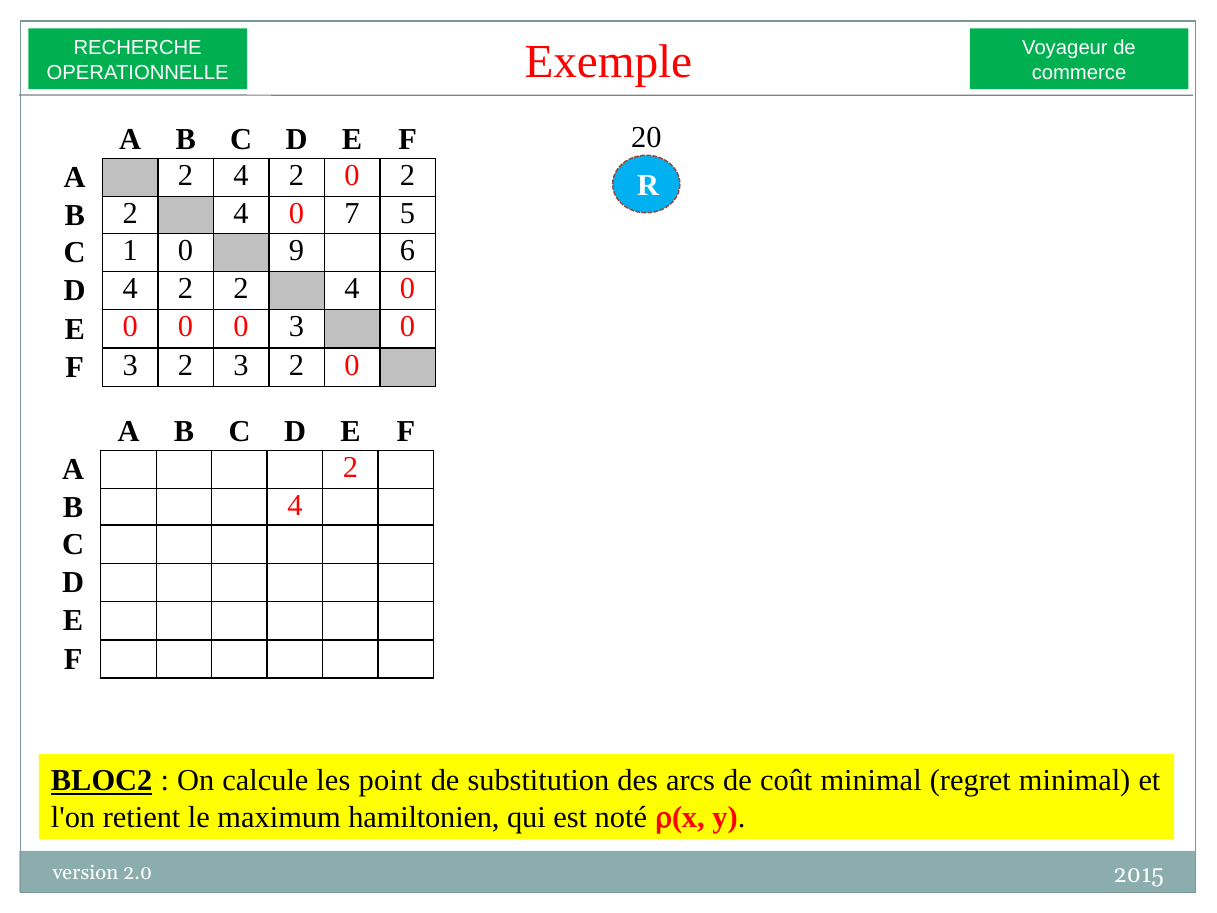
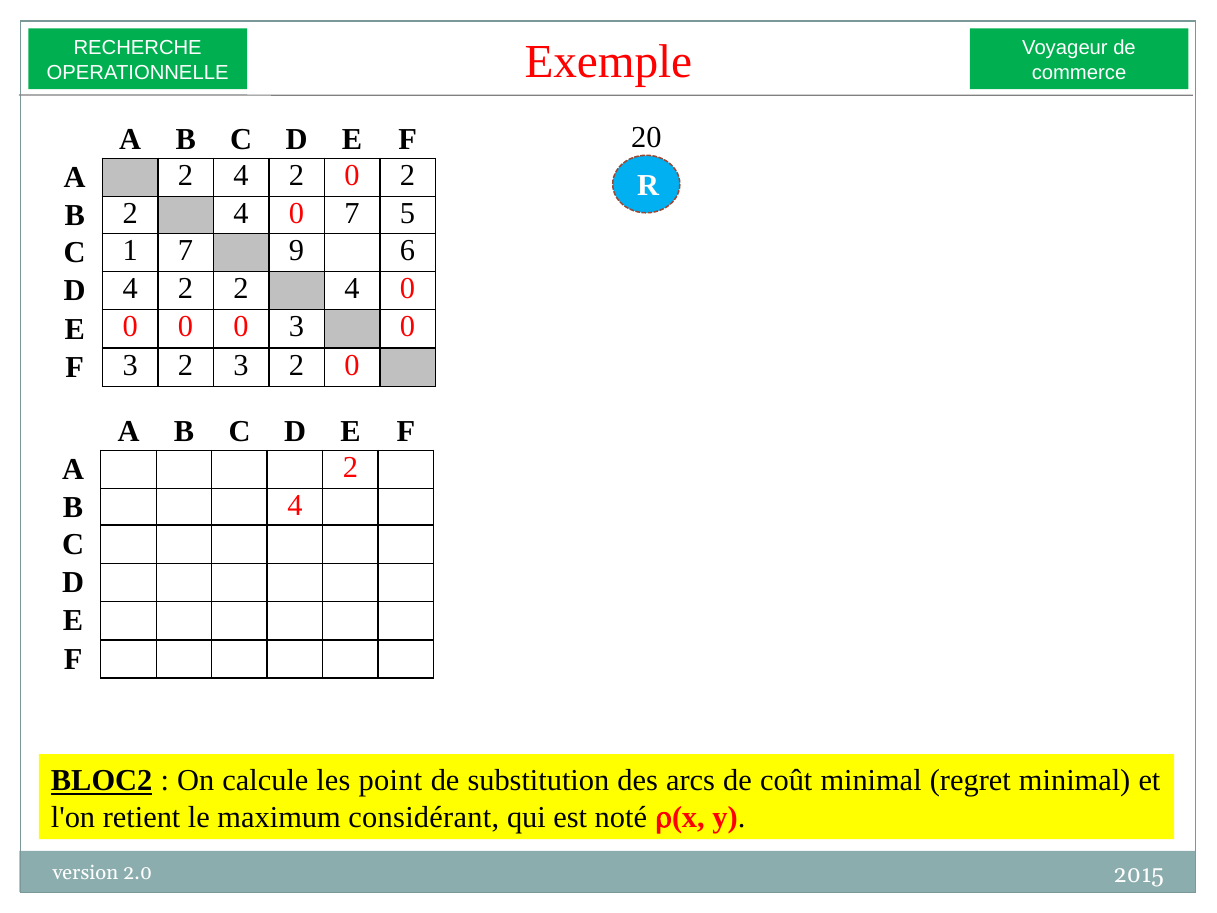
1 0: 0 -> 7 (186, 250)
hamiltonien: hamiltonien -> considérant (424, 817)
